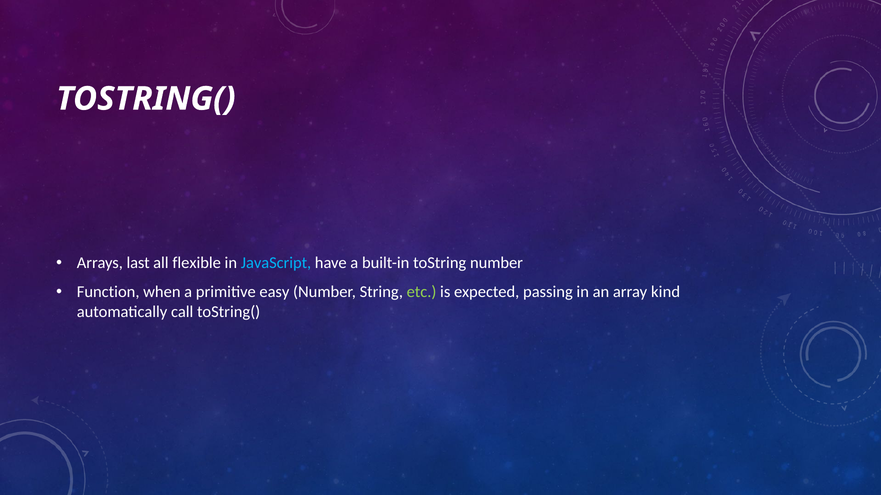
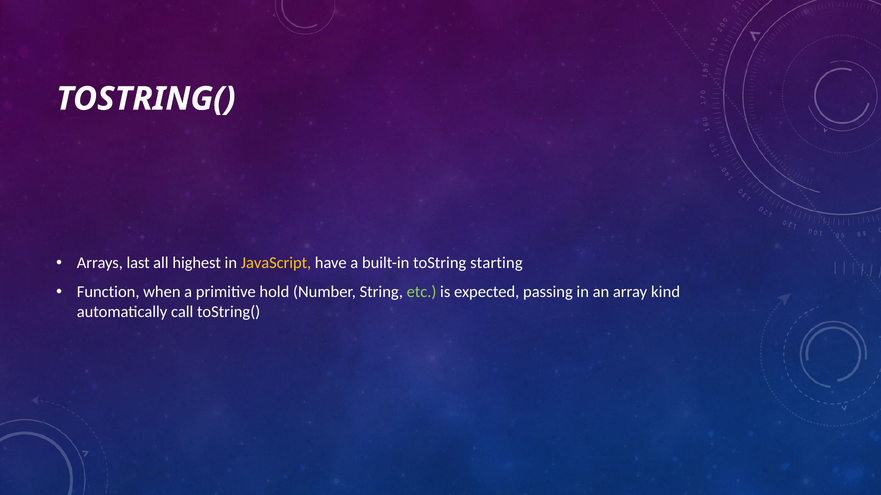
flexible: flexible -> highest (197, 263)
JavaScript colour: light blue -> yellow (276, 263)
toString number: number -> starting (496, 263)
easy: easy -> hold (274, 292)
